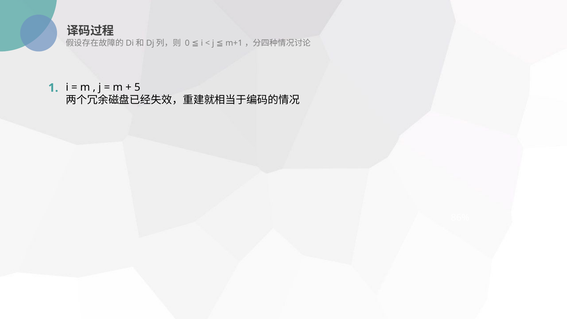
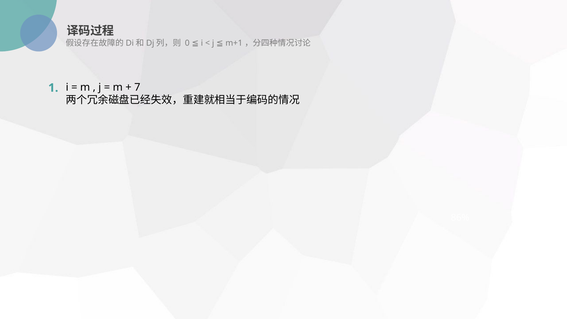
5: 5 -> 7 (137, 87)
